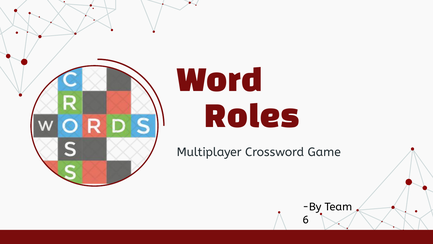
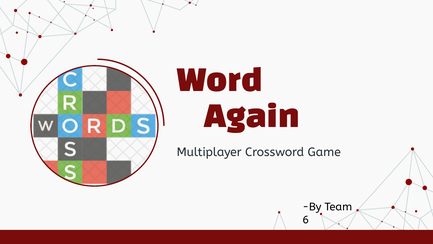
Roles: Roles -> Again (252, 117)
